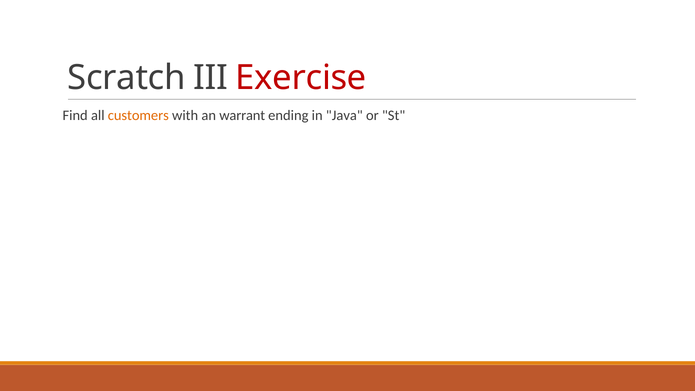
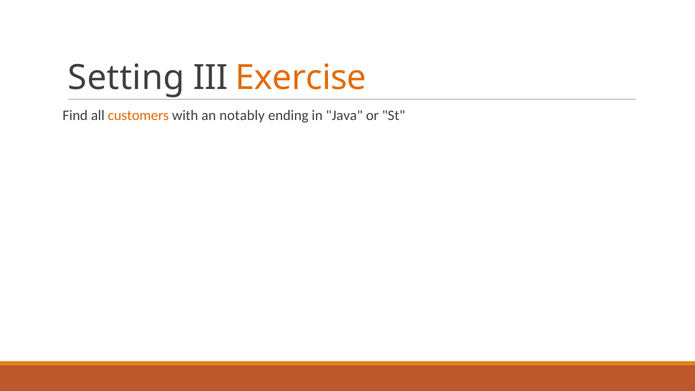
Scratch: Scratch -> Setting (126, 78)
Exercise colour: red -> orange (301, 78)
warrant: warrant -> notably (242, 116)
